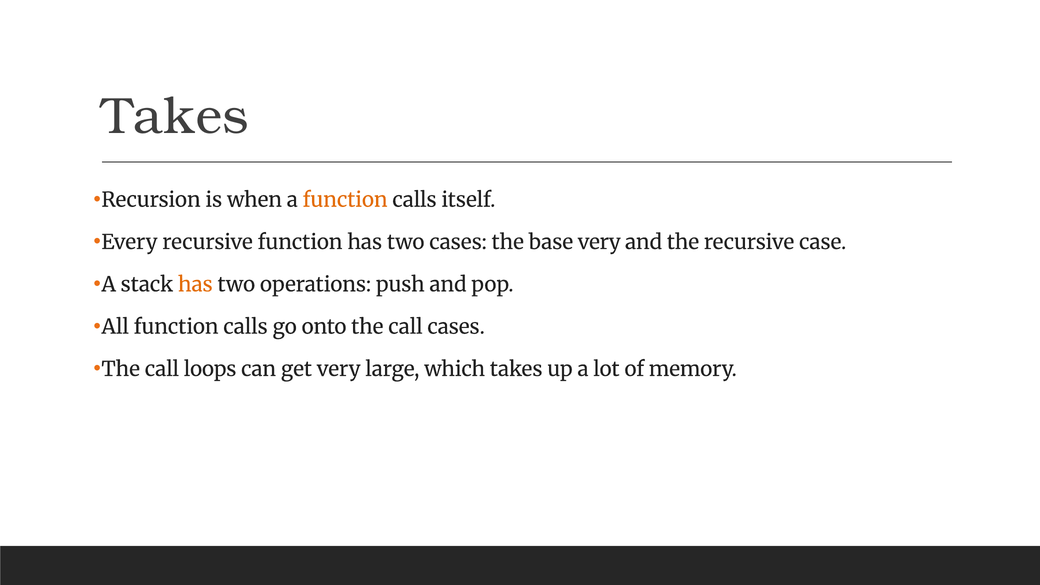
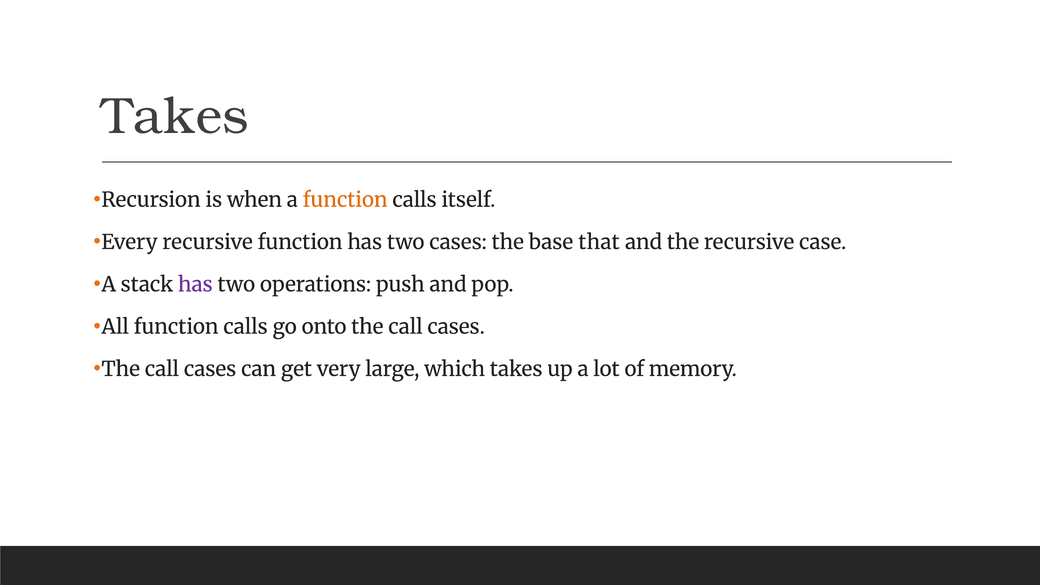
base very: very -> that (599, 242)
has colour: orange -> purple (195, 285)
loops: loops -> cases (210, 369)
